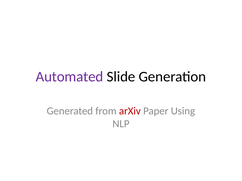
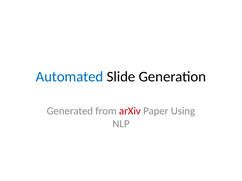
Automated colour: purple -> blue (70, 77)
